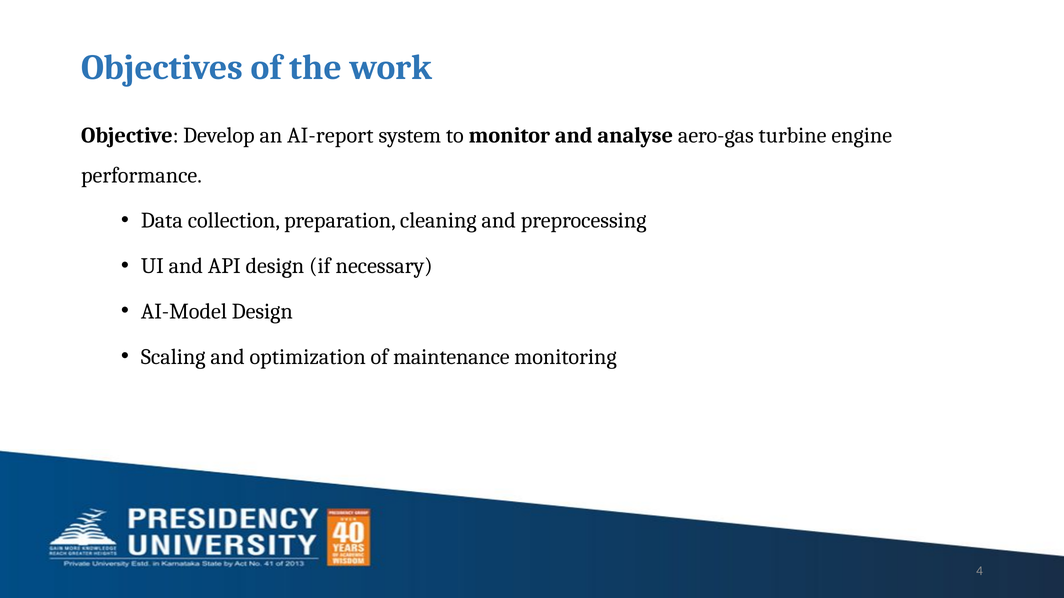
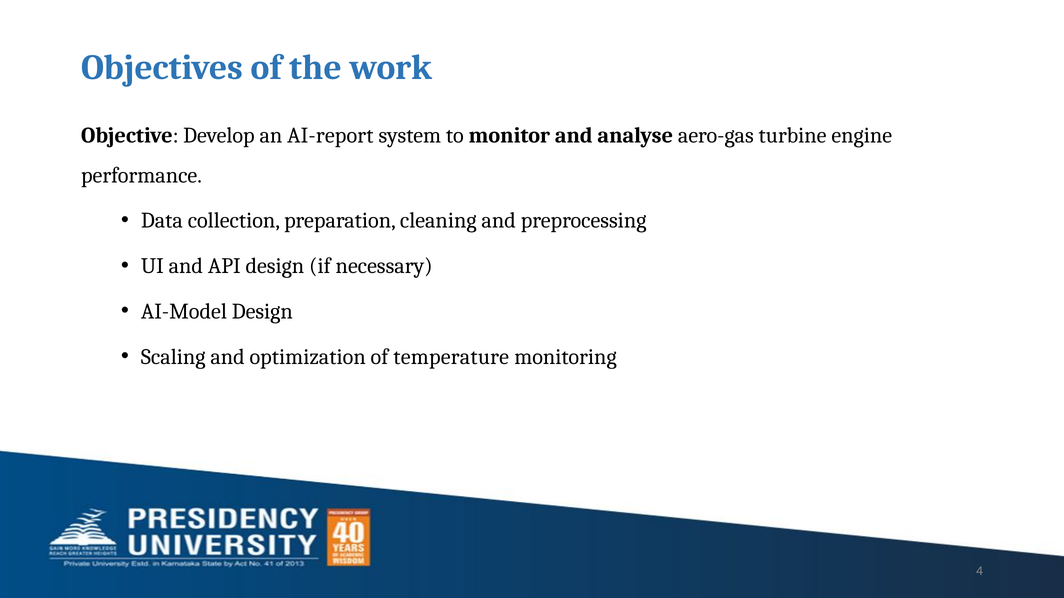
maintenance: maintenance -> temperature (451, 357)
